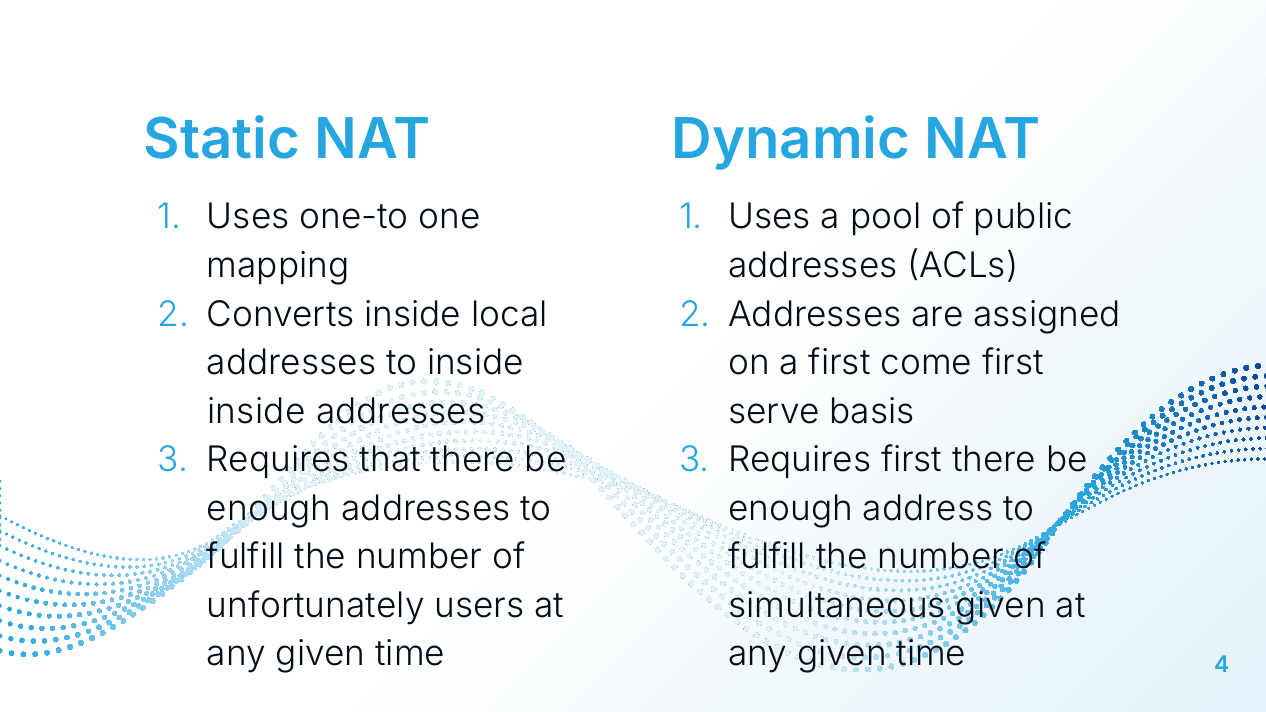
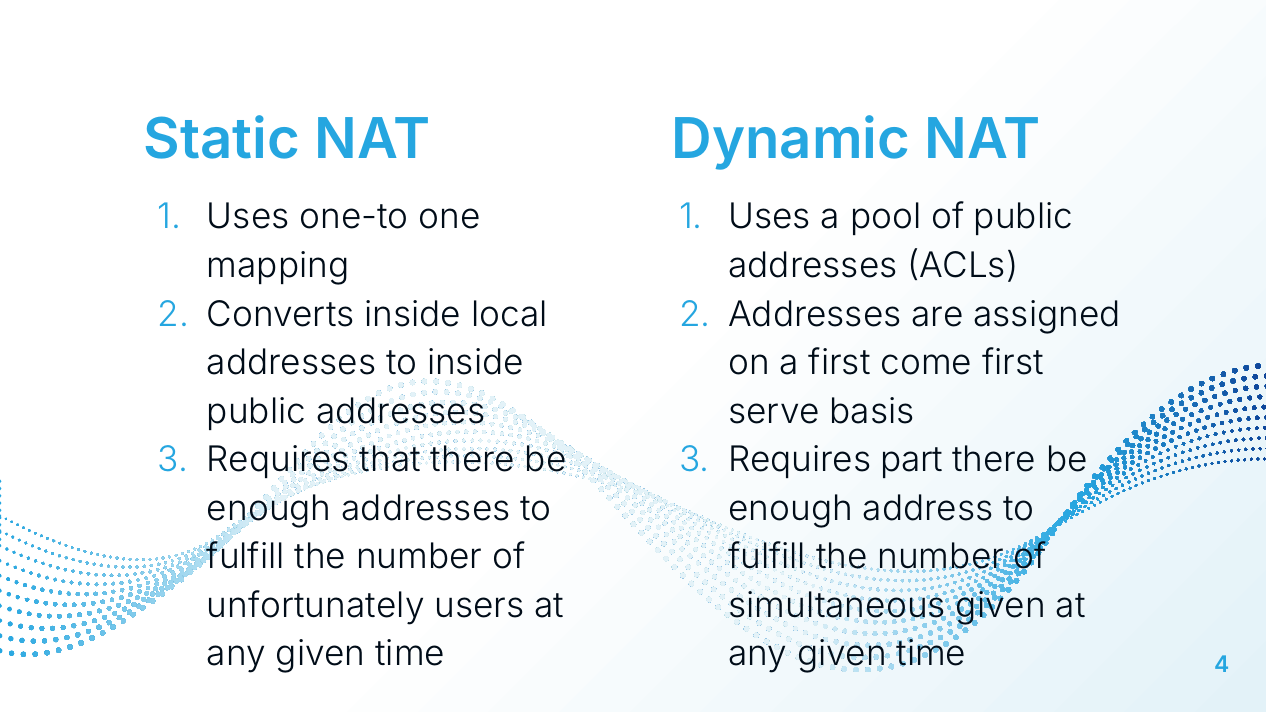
inside: inside -> public (257, 412)
Requires first: first -> part (912, 460)
